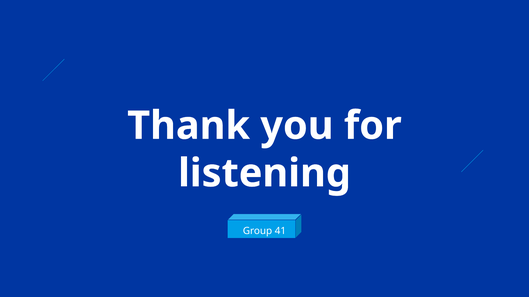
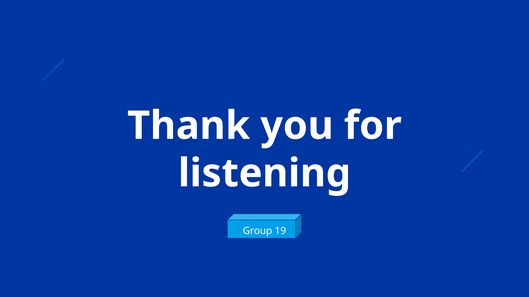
41: 41 -> 19 (280, 231)
